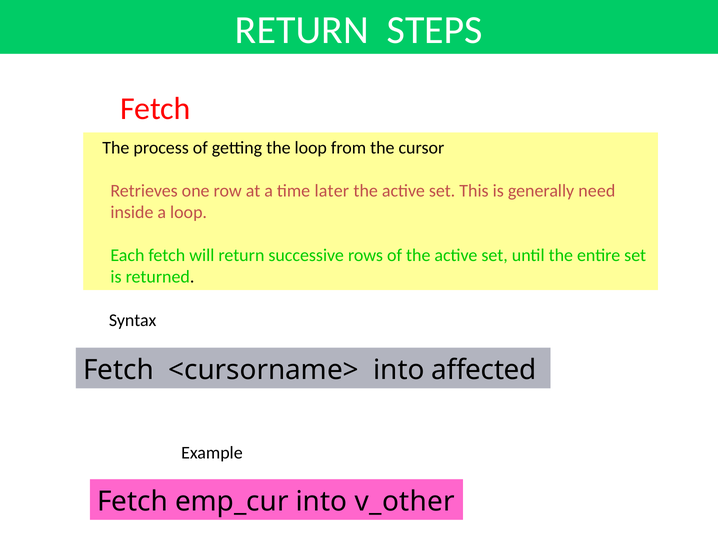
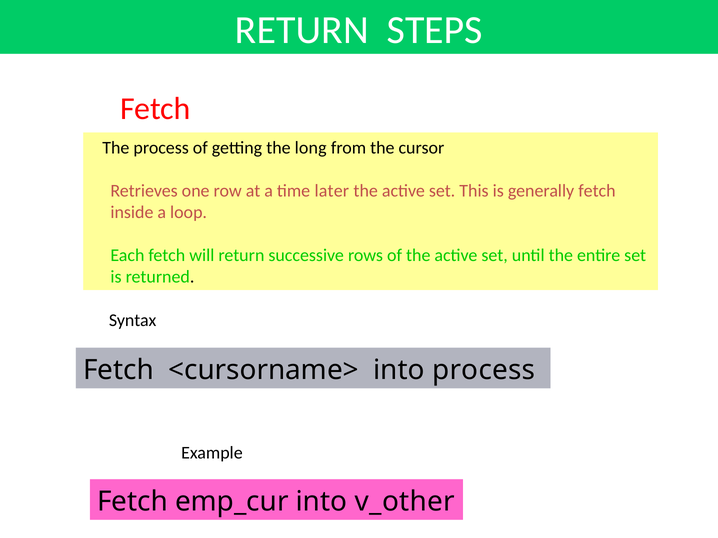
the loop: loop -> long (311, 148)
generally need: need -> fetch (597, 191)
into affected: affected -> process (484, 370)
